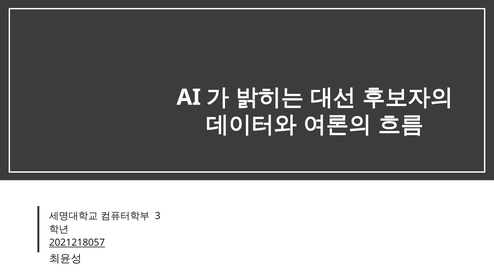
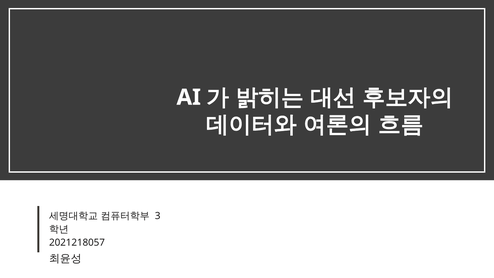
2021218057 underline: present -> none (77, 243)
